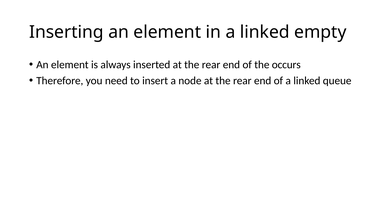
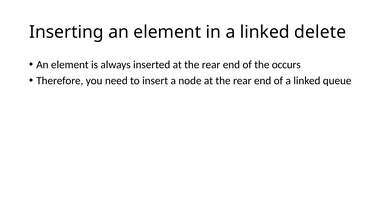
empty: empty -> delete (320, 32)
